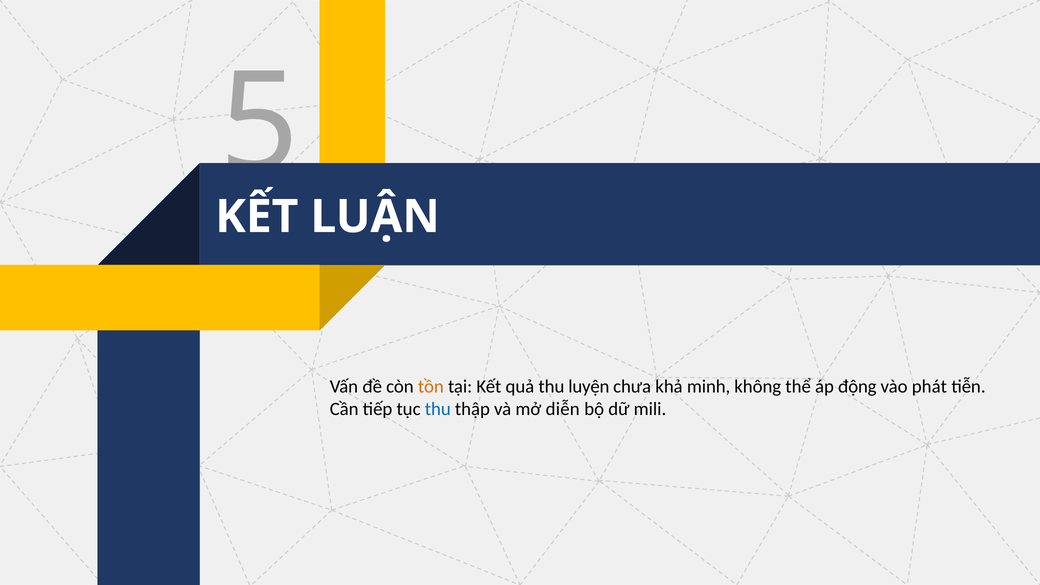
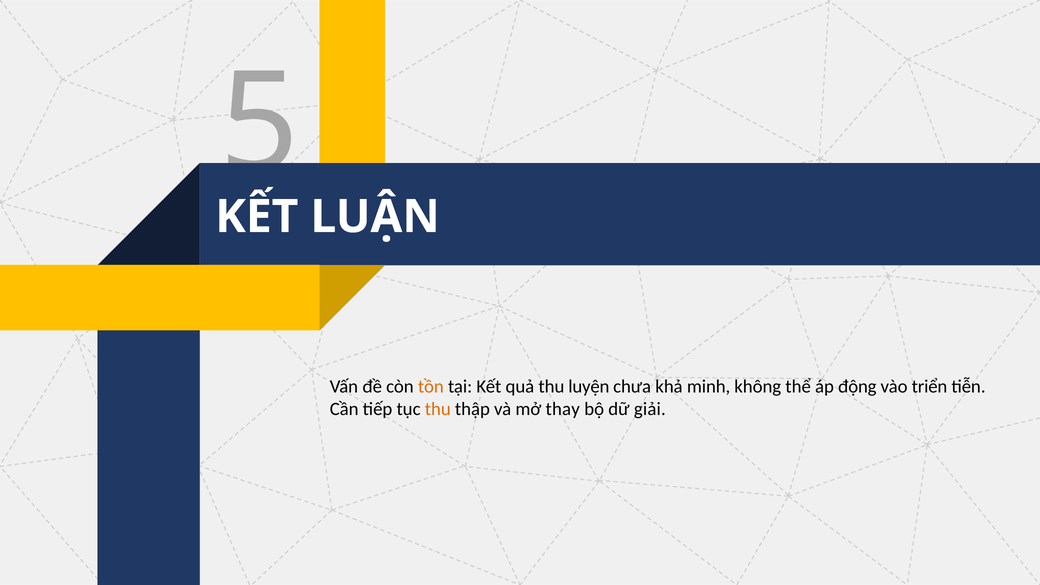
phát: phát -> triển (929, 387)
thu colour: blue -> orange (438, 409)
diễn: diễn -> thay (563, 409)
mili: mili -> giải (650, 409)
